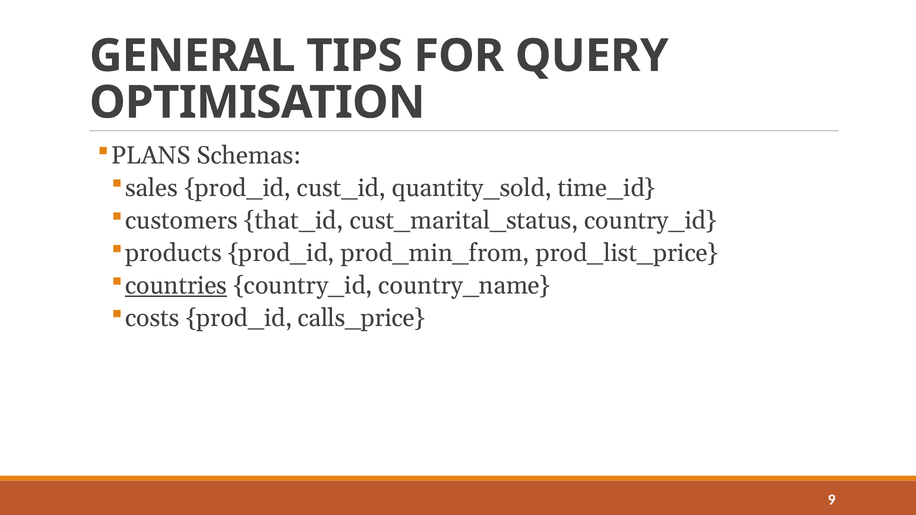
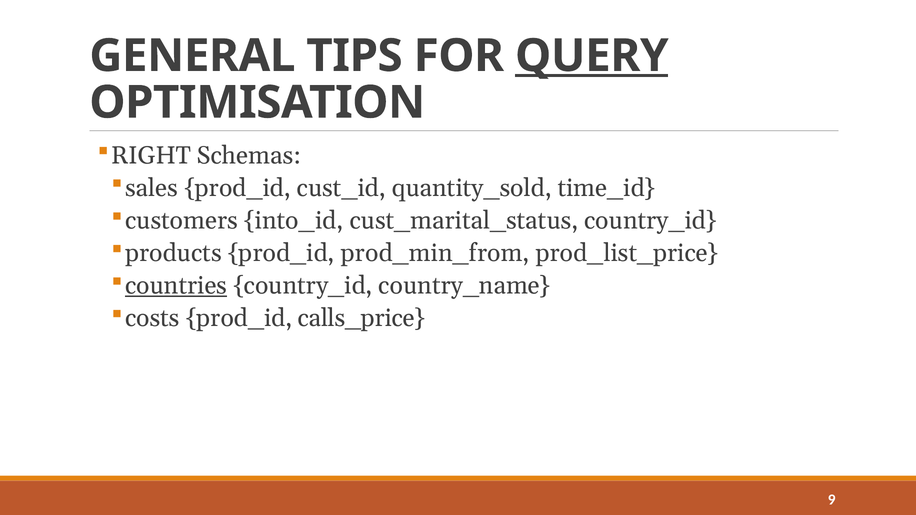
QUERY underline: none -> present (592, 56)
PLANS: PLANS -> RIGHT (151, 155)
that_id: that_id -> into_id (294, 221)
